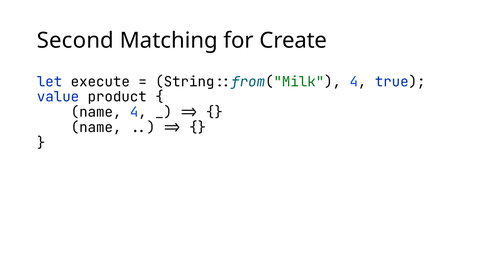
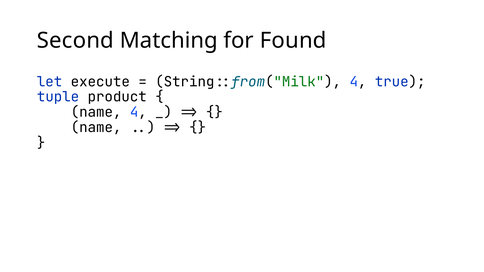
Create: Create -> Found (293, 41)
value: value -> tuple (58, 97)
